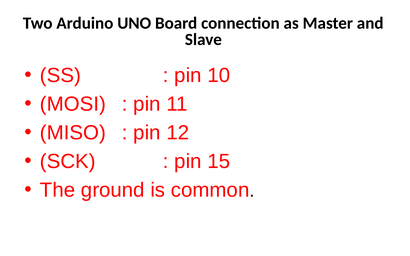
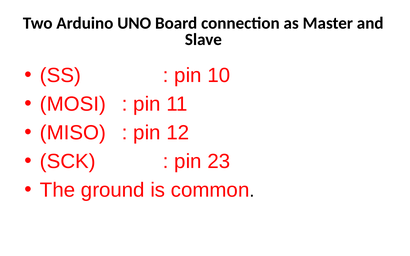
15: 15 -> 23 (219, 162)
